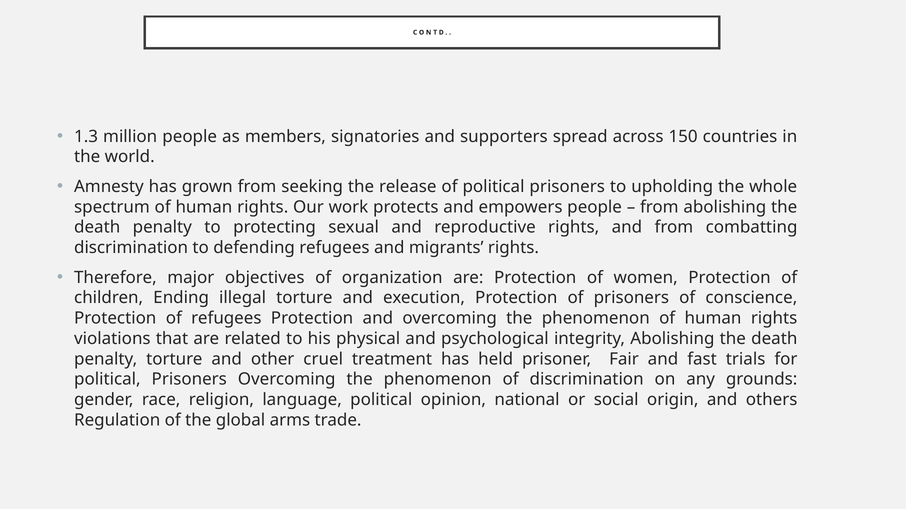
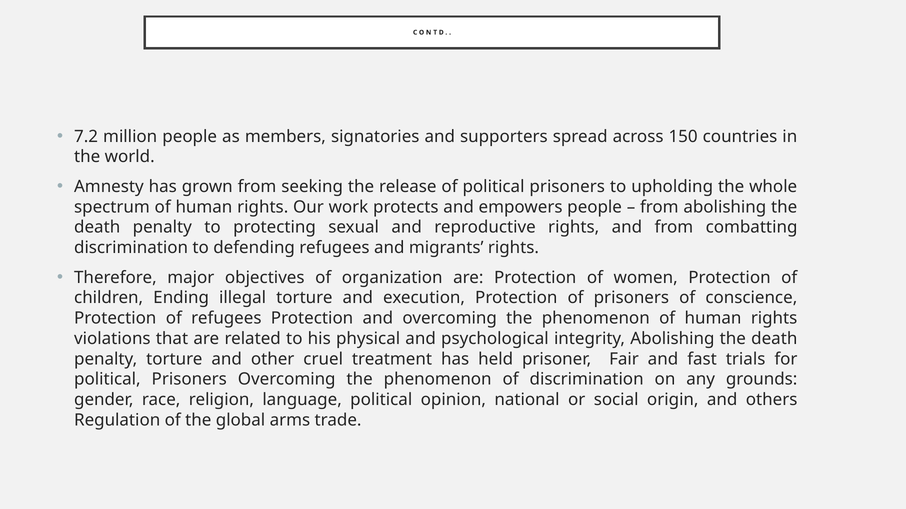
1.3: 1.3 -> 7.2 (86, 137)
